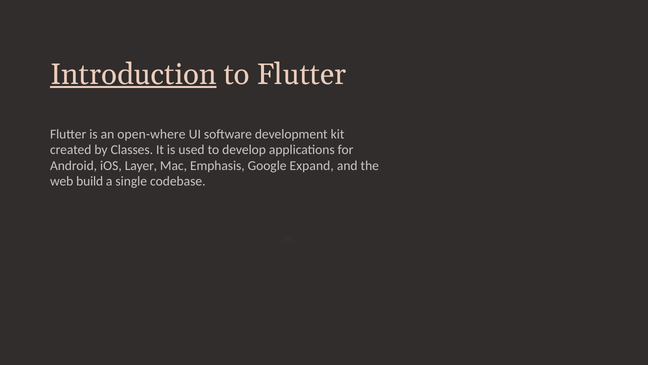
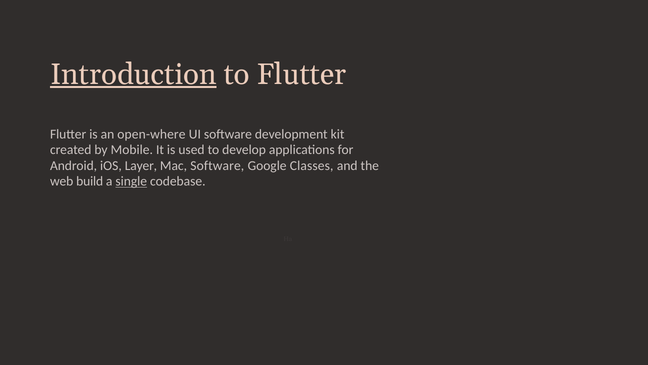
Classes: Classes -> Mobile (132, 150)
Mac Emphasis: Emphasis -> Software (217, 165)
Expand: Expand -> Classes (312, 165)
single underline: none -> present (131, 181)
